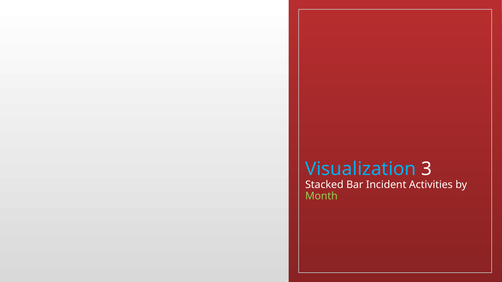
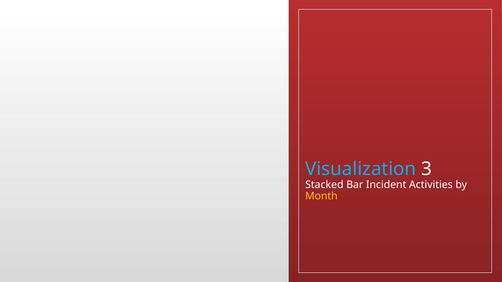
Month colour: light green -> yellow (321, 196)
